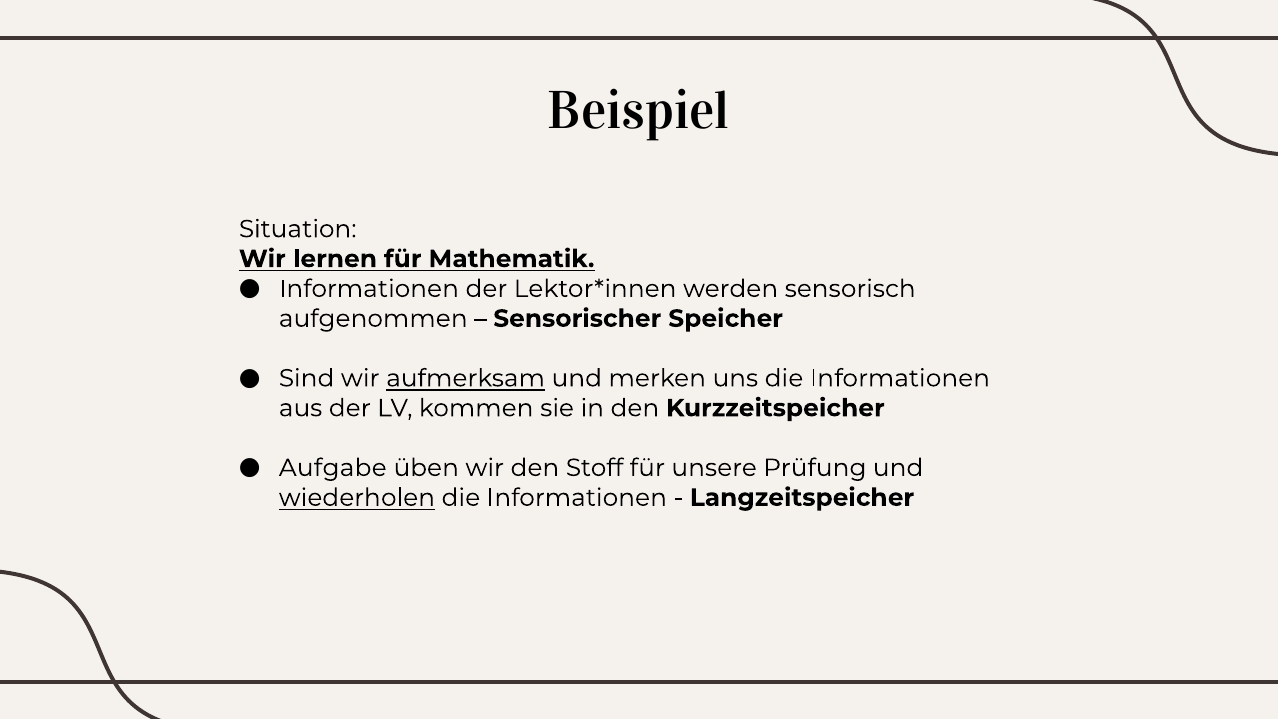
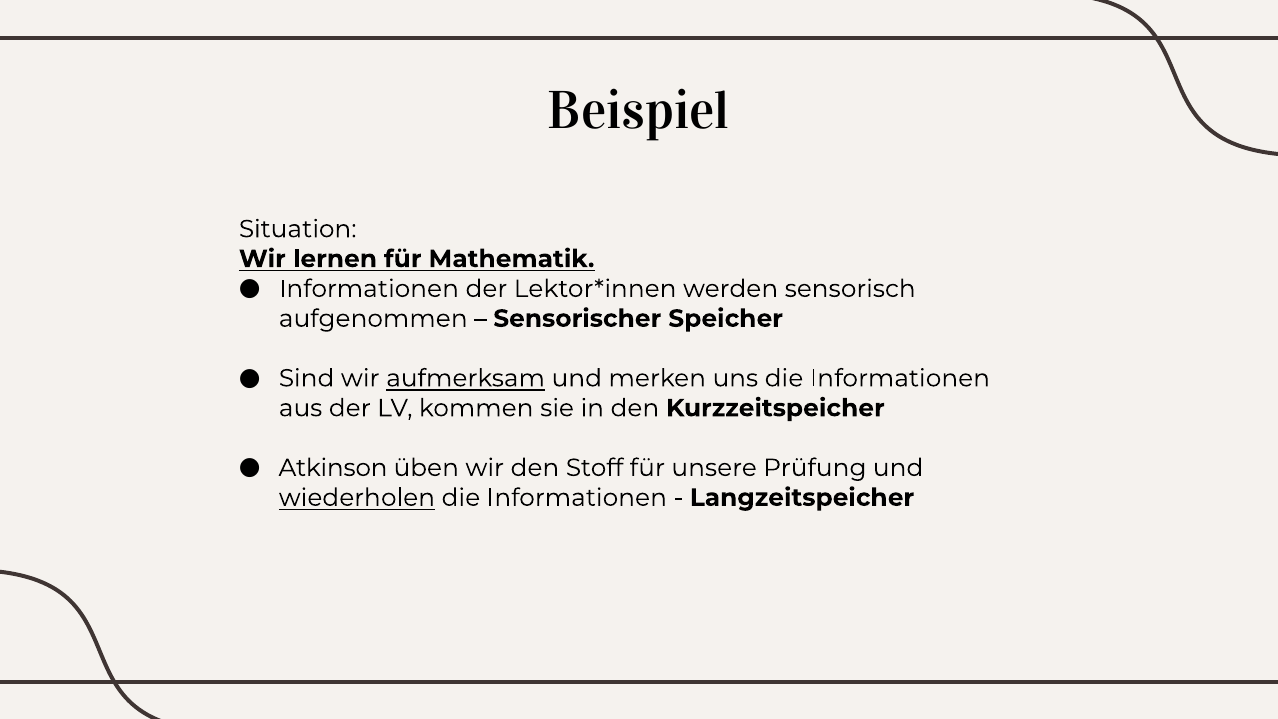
Aufgabe: Aufgabe -> Atkinson (333, 468)
